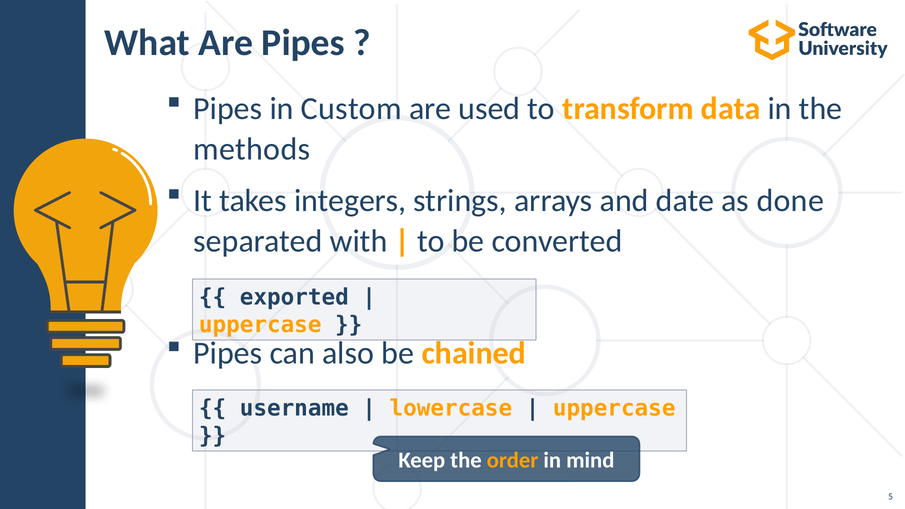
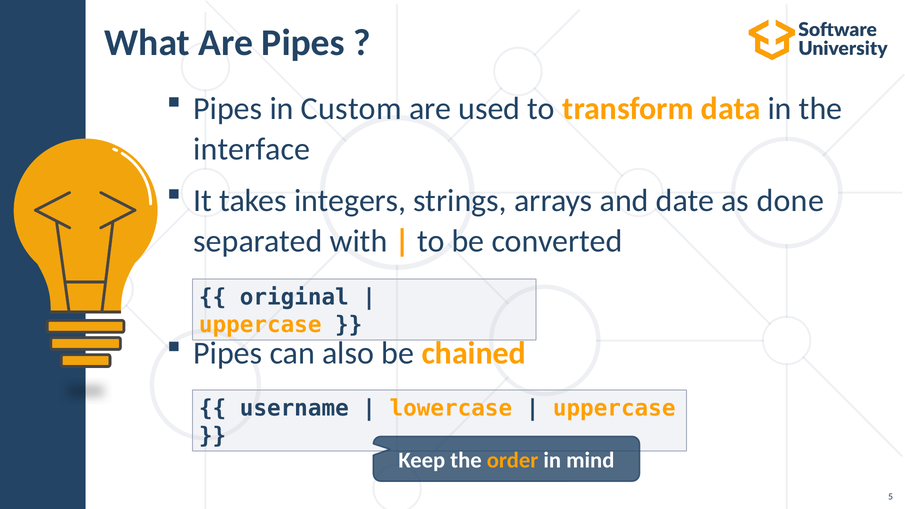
methods: methods -> interface (252, 149)
exported: exported -> original (294, 298)
